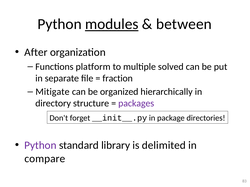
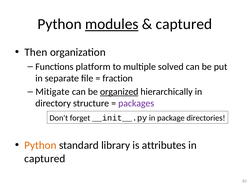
between: between -> captured (184, 24)
After: After -> Then (36, 52)
organized underline: none -> present (119, 92)
Python colour: purple -> orange (40, 146)
delimited: delimited -> attributes (164, 146)
compare: compare -> captured (45, 159)
